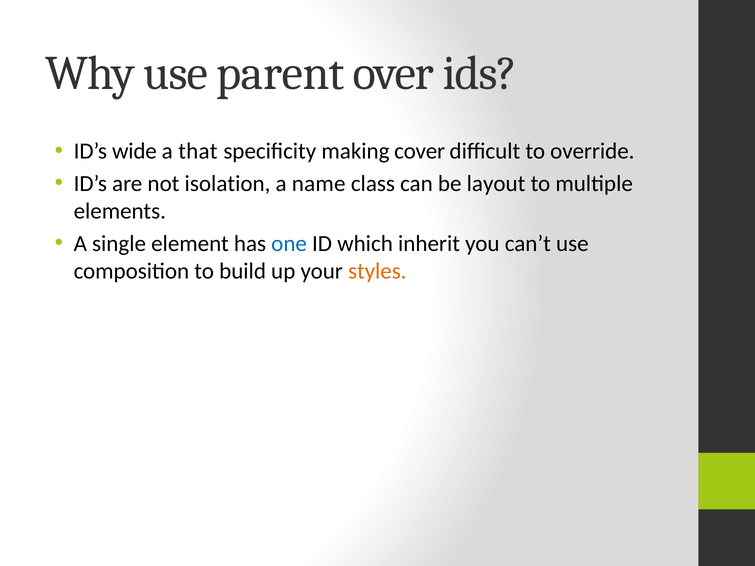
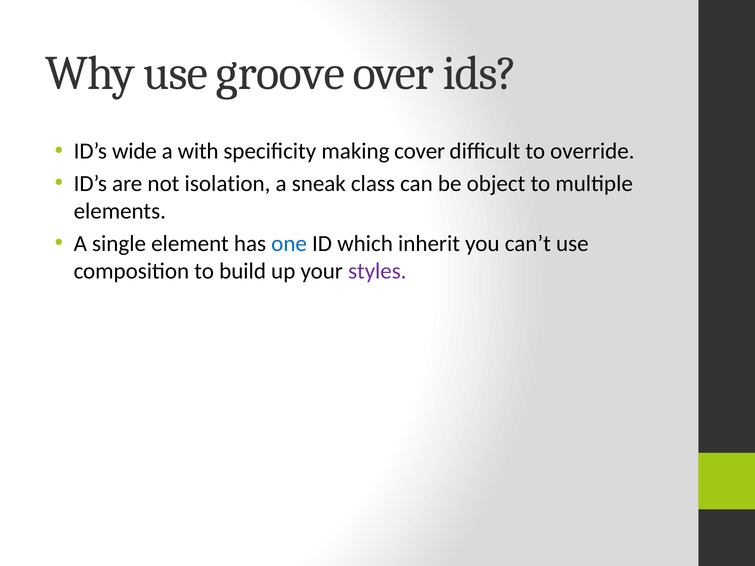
parent: parent -> groove (281, 73)
that: that -> with (198, 151)
name: name -> sneak (319, 184)
layout: layout -> object (496, 184)
styles colour: orange -> purple (377, 271)
